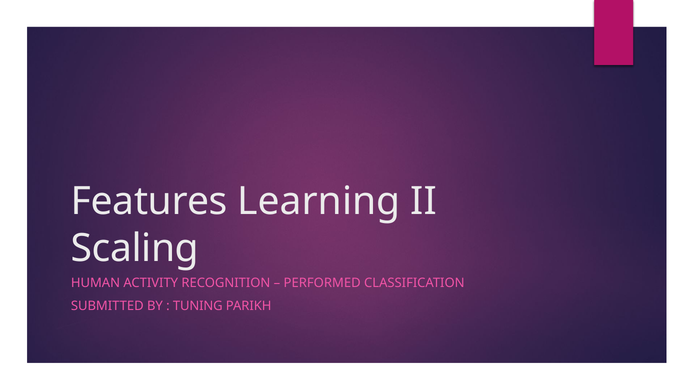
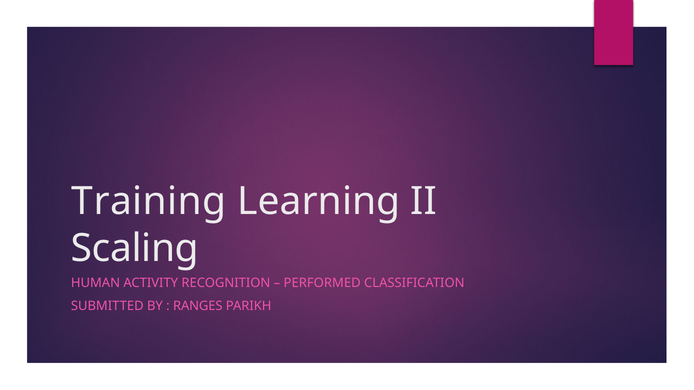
Features: Features -> Training (149, 202)
TUNING: TUNING -> RANGES (198, 306)
